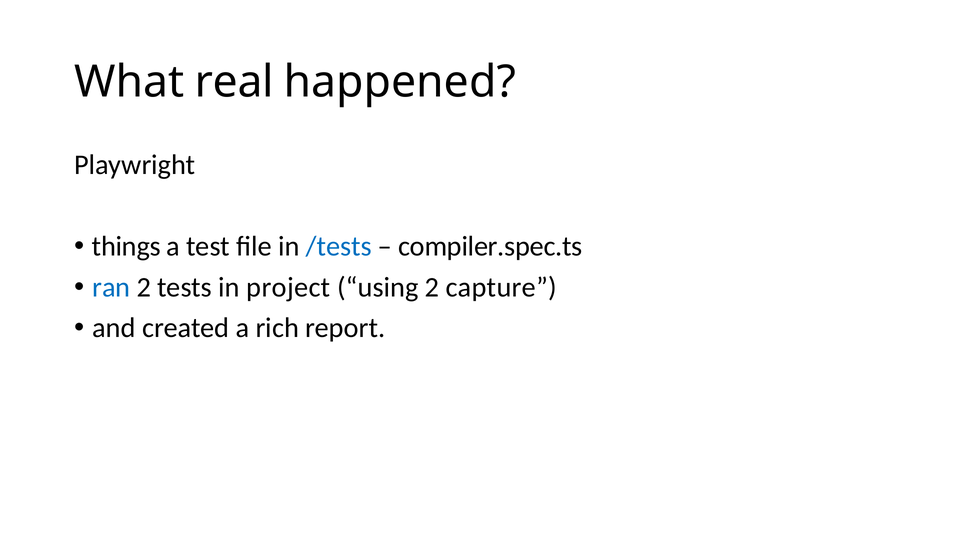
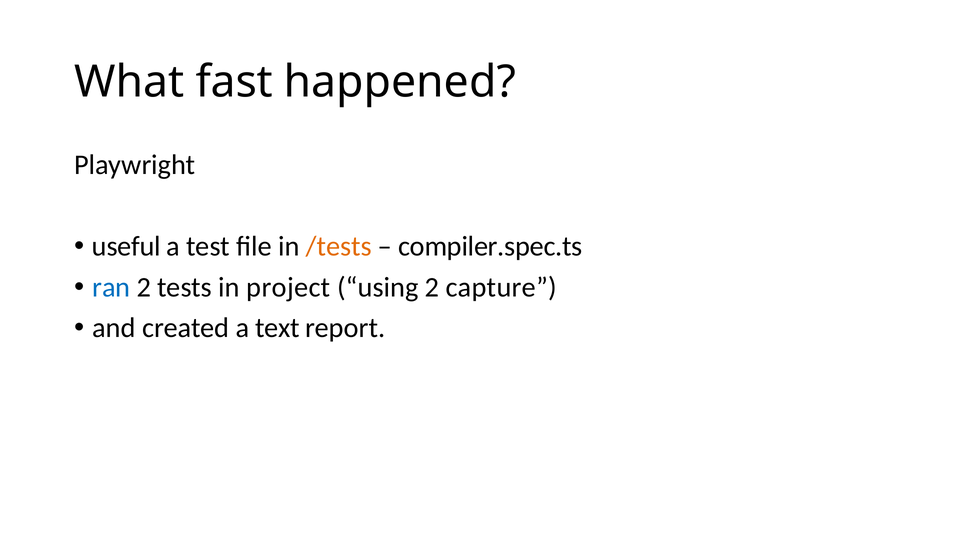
real: real -> fast (234, 82)
things: things -> useful (126, 246)
/tests colour: blue -> orange (339, 246)
rich: rich -> text (277, 328)
